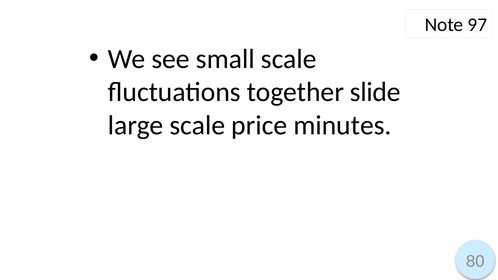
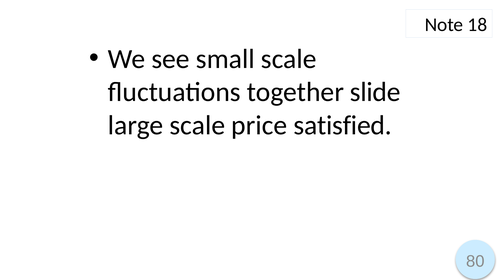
97: 97 -> 18 (477, 25)
minutes: minutes -> satisfied (343, 125)
